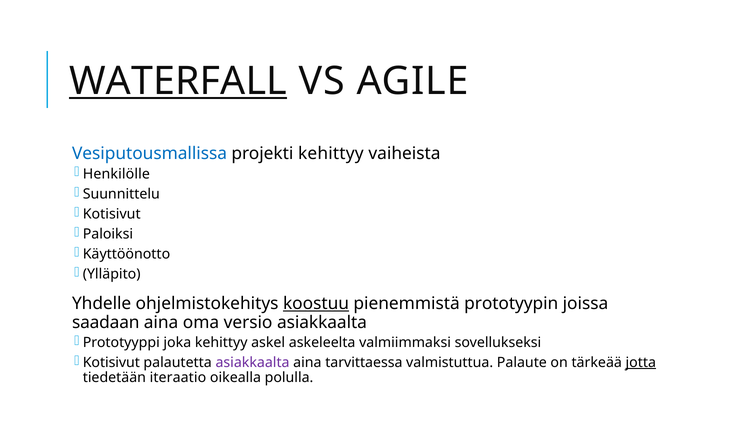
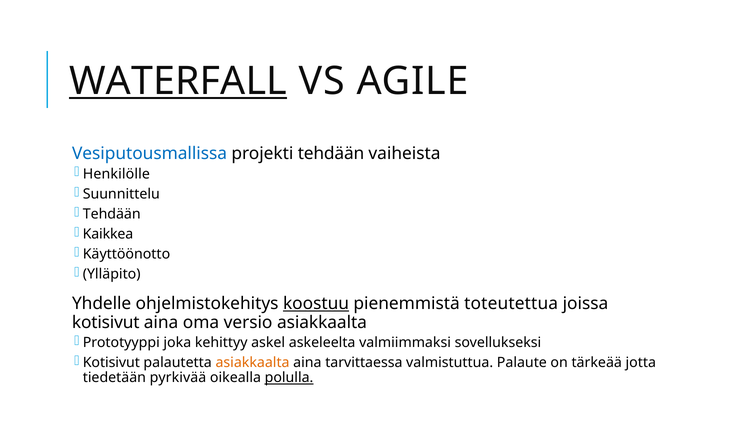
projekti kehittyy: kehittyy -> tehdään (331, 154)
Kotisivut: Kotisivut -> Tehdään (112, 214)
Paloiksi: Paloiksi -> Kaikkea (108, 234)
prototyypin: prototyypin -> toteutettua (511, 304)
saadaan: saadaan -> kotisivut (106, 322)
asiakkaalta colour: purple -> orange (253, 363)
jotta underline: present -> none (641, 363)
iteraatio: iteraatio -> pyrkivää (178, 378)
polulla underline: none -> present (289, 378)
